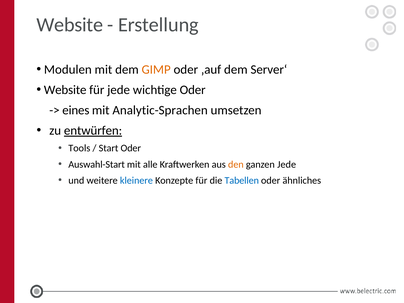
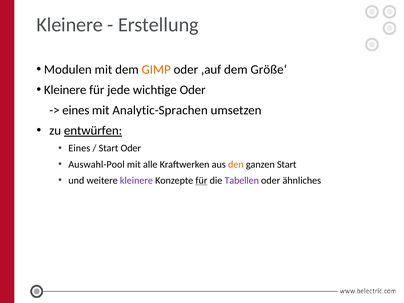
Website: Website -> Kleinere (70, 25)
Server‘: Server‘ -> Größe‘ (269, 69)
Website: Website -> Kleinere (65, 90)
Tools: Tools -> Eines (79, 148)
Auswahl-Start: Auswahl-Start -> Auswahl-Pool (97, 164)
ganzen Jede: Jede -> Start (287, 164)
kleinere colour: blue -> purple (136, 181)
für underline: none -> present (201, 181)
Tabellen colour: blue -> purple (242, 181)
